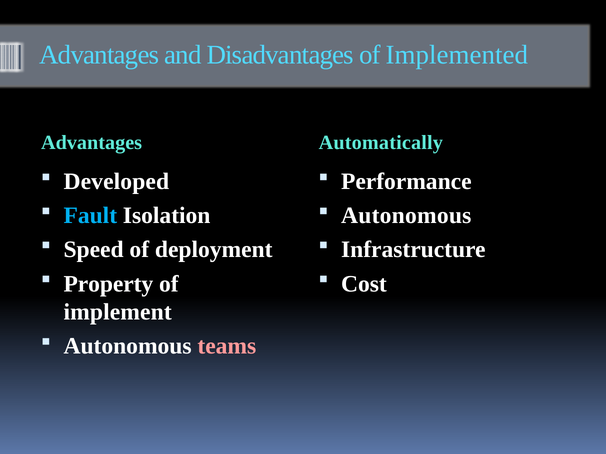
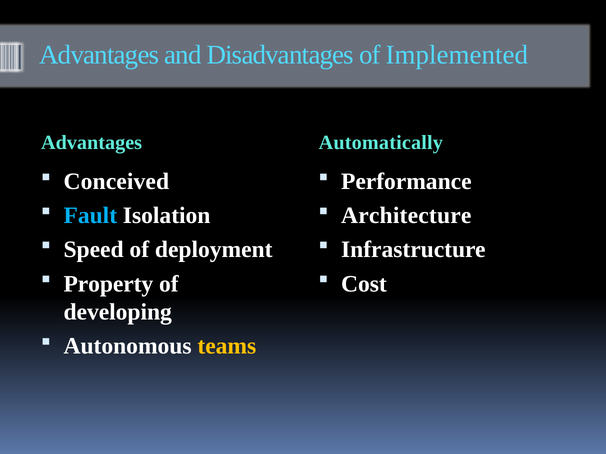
Developed: Developed -> Conceived (116, 182)
Autonomous: Autonomous -> Architecture (406, 216)
implement: implement -> developing (118, 312)
teams colour: pink -> yellow (227, 346)
